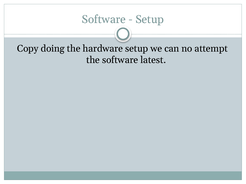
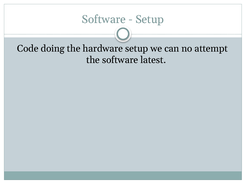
Copy: Copy -> Code (28, 49)
